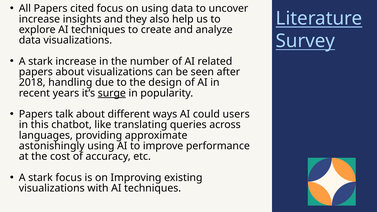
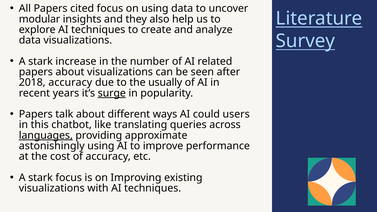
increase: increase -> modular (40, 19)
2018 handling: handling -> accuracy (70, 83)
design: design -> usually (165, 83)
languages underline: none -> present (46, 135)
